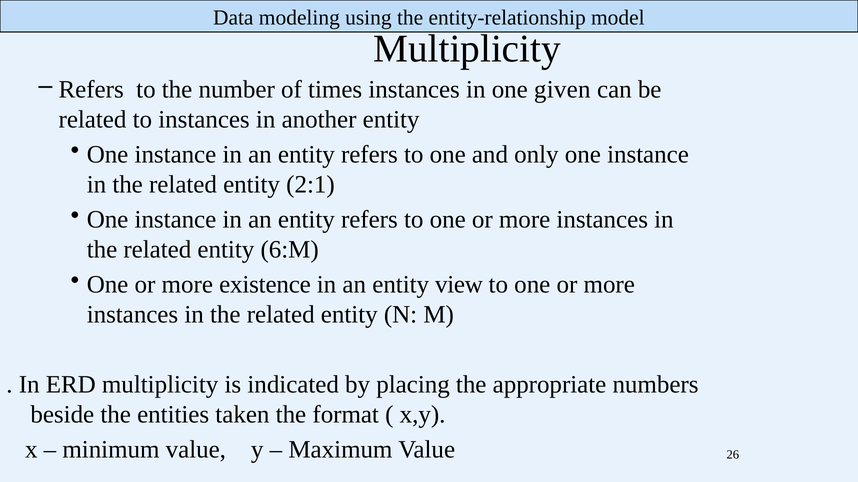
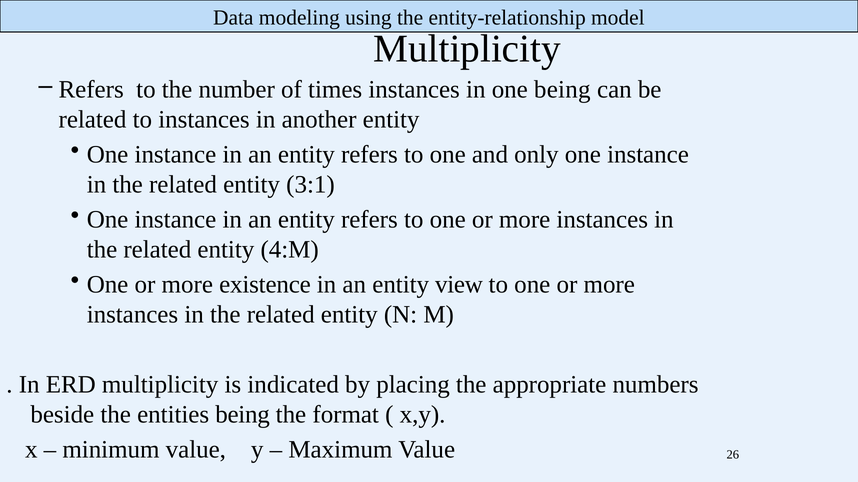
one given: given -> being (562, 90)
2:1: 2:1 -> 3:1 (310, 185)
6:M: 6:M -> 4:M (290, 250)
entities taken: taken -> being (243, 415)
